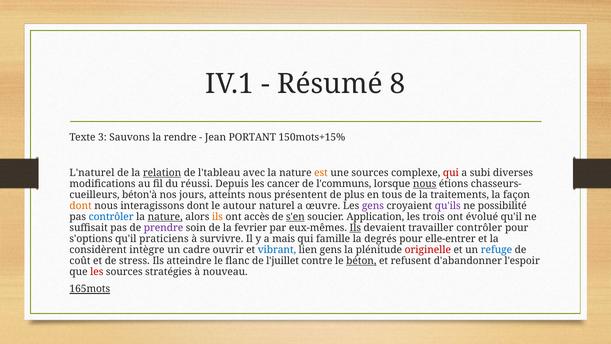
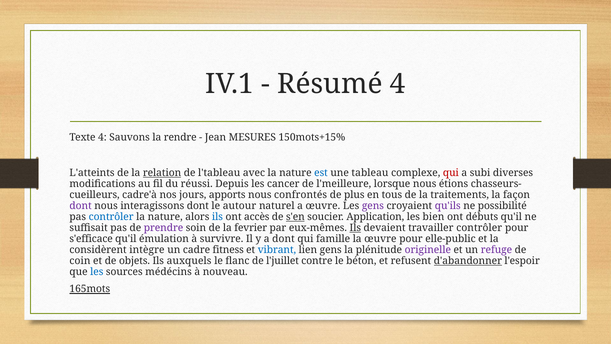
Résumé 8: 8 -> 4 (398, 84)
Texte 3: 3 -> 4 (102, 137)
PORTANT: PORTANT -> MESURES (252, 137)
L'naturel: L'naturel -> L'atteints (92, 173)
est colour: orange -> blue (321, 173)
une sources: sources -> tableau (370, 173)
l'communs: l'communs -> l'meilleure (344, 184)
nous underline: present -> none (425, 184)
béton'à: béton'à -> cadre'à (140, 195)
atteints: atteints -> apports (227, 195)
présentent: présentent -> confrontés (301, 195)
dont colour: orange -> purple (81, 206)
nature underline: present -> none (165, 217)
ils colour: orange -> blue (217, 217)
trois: trois -> bien (434, 217)
évolué: évolué -> débuts (482, 217)
s'options: s'options -> s'efficace (91, 239)
praticiens: praticiens -> émulation (164, 239)
a mais: mais -> dont (283, 239)
la degrés: degrés -> œuvre (380, 239)
elle-entrer: elle-entrer -> elle-public (450, 239)
ouvrir: ouvrir -> fitness (228, 250)
originelle colour: red -> purple (428, 250)
refuge colour: blue -> purple (496, 250)
coût: coût -> coin (80, 261)
stress: stress -> objets (134, 261)
atteindre: atteindre -> auxquels (189, 261)
béton underline: present -> none (361, 261)
d'abandonner underline: none -> present (468, 261)
les colour: red -> blue (97, 272)
stratégies: stratégies -> médécins (168, 272)
